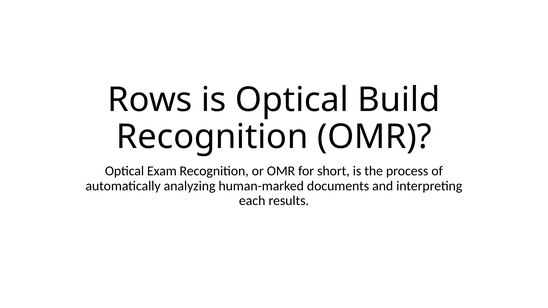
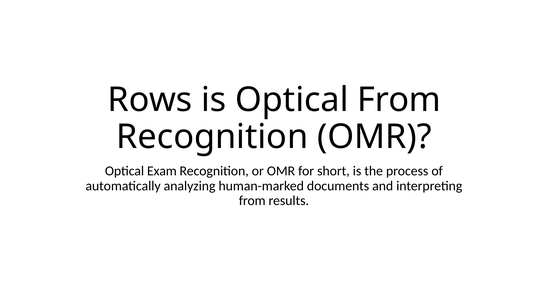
Optical Build: Build -> From (399, 100)
each: each -> from (252, 201)
